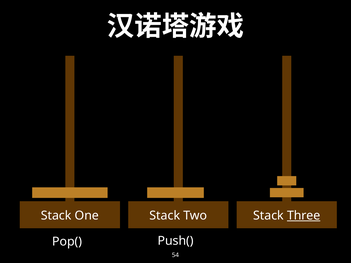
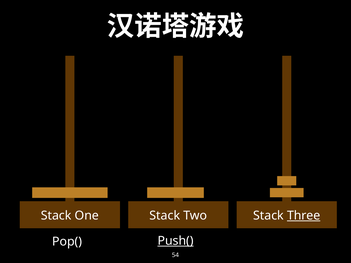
Push( underline: none -> present (176, 241)
